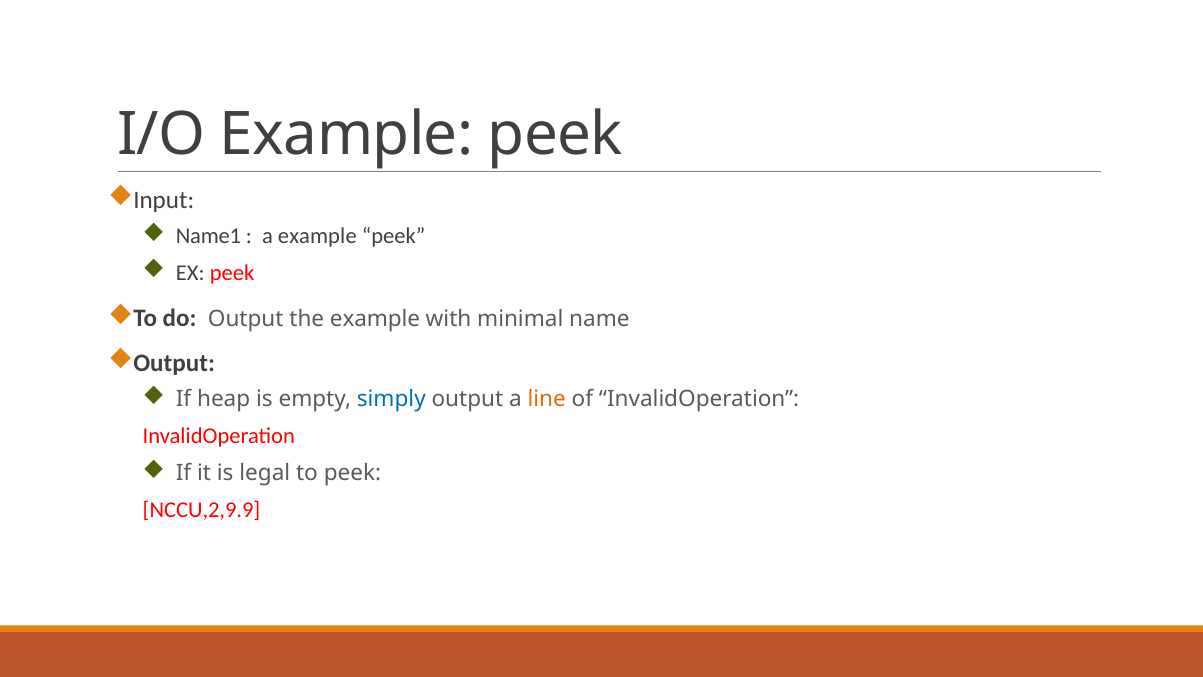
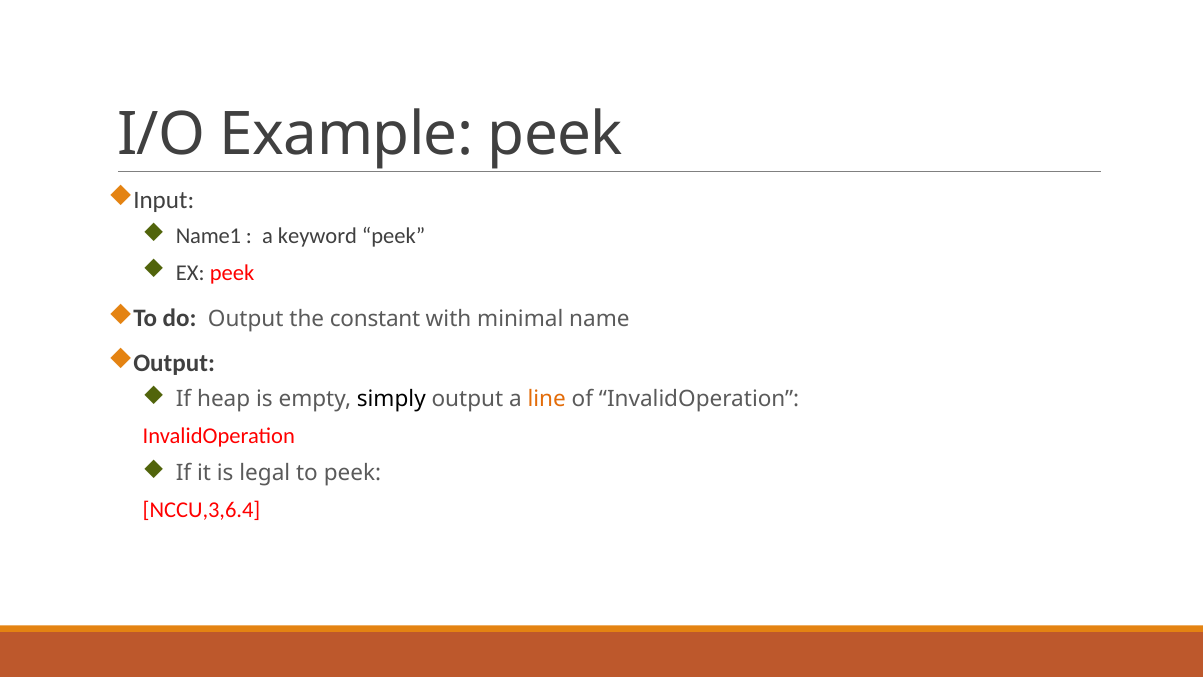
a example: example -> keyword (317, 236)
the example: example -> constant (375, 319)
simply colour: blue -> black (391, 399)
NCCU,2,9.9: NCCU,2,9.9 -> NCCU,3,6.4 (202, 510)
